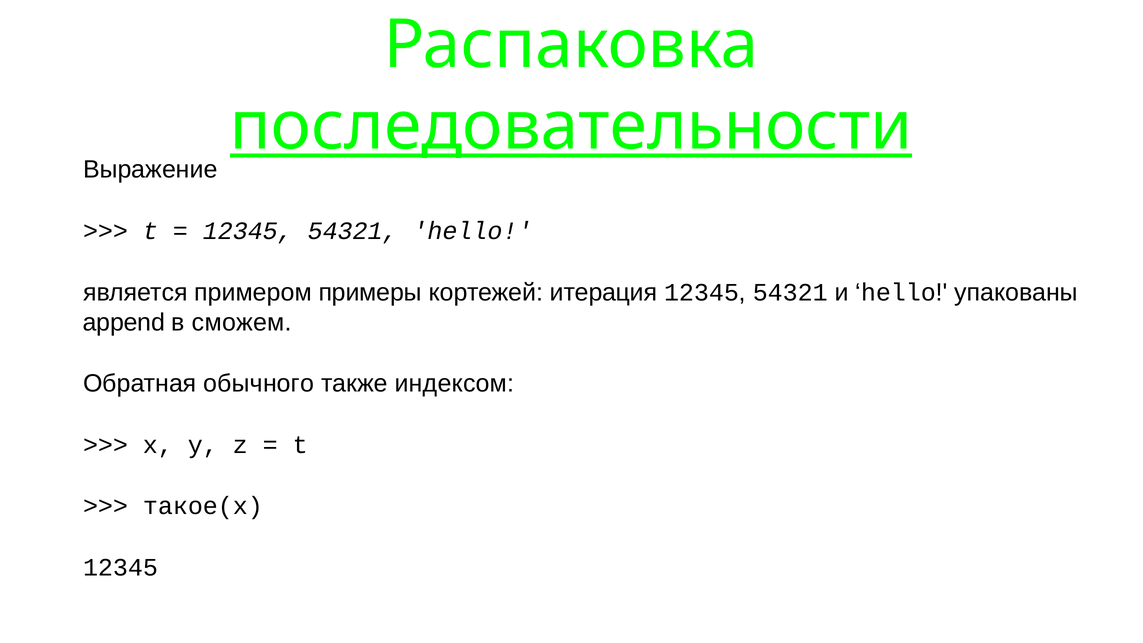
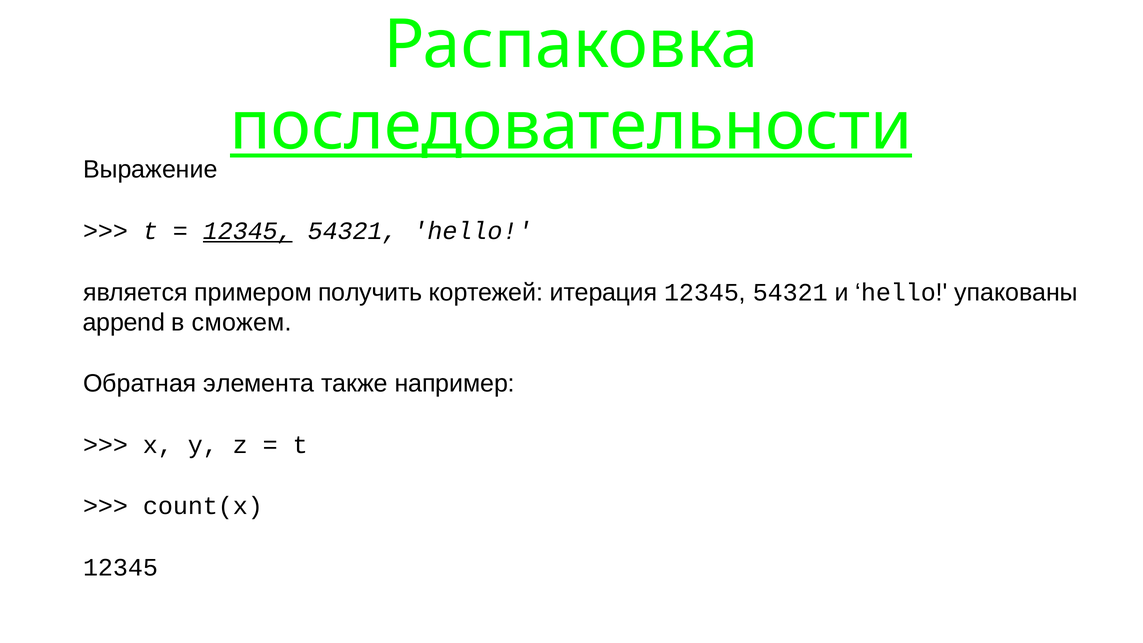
12345 underline: none -> present (248, 231)
примеры: примеры -> получить (370, 292)
обычного: обычного -> элемента (259, 384)
индексом: индексом -> например (455, 384)
такое(x: такое(x -> count(x (203, 506)
